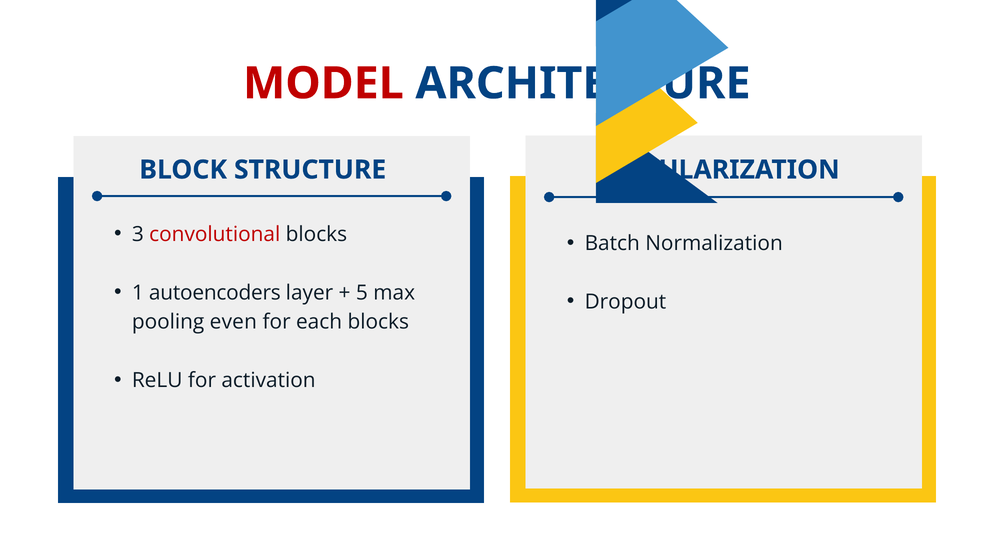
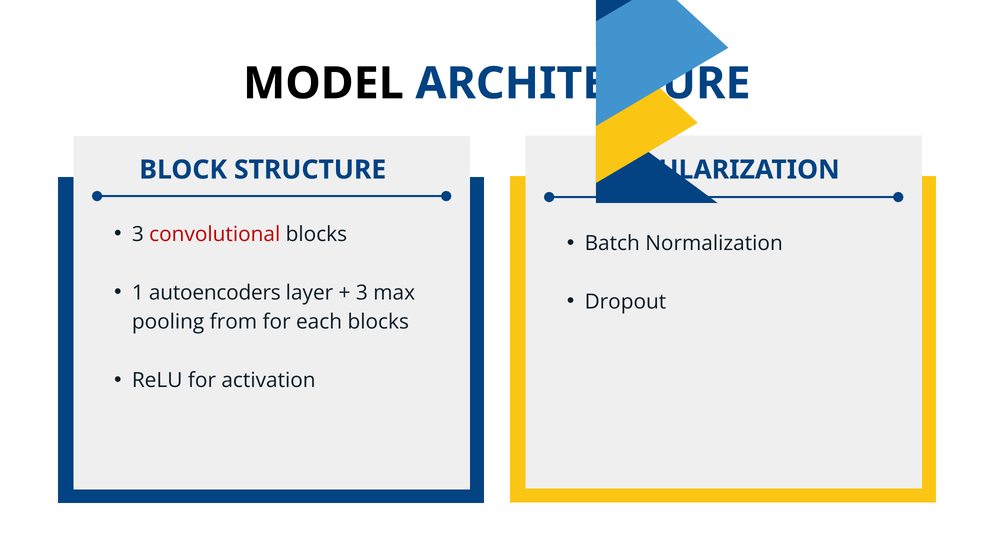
MODEL colour: red -> black (323, 84)
5: 5 -> 3 (362, 293)
even: even -> from (233, 322)
